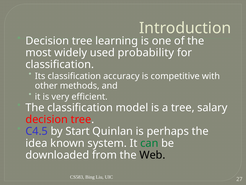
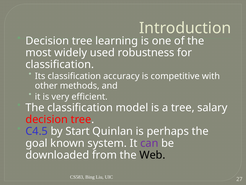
probability: probability -> robustness (146, 53)
idea: idea -> goal (37, 143)
can colour: green -> purple (149, 143)
